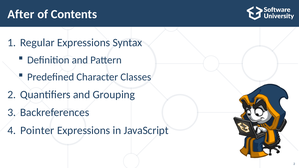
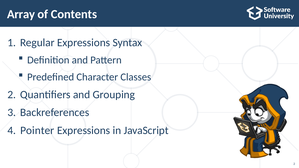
After: After -> Array (21, 14)
